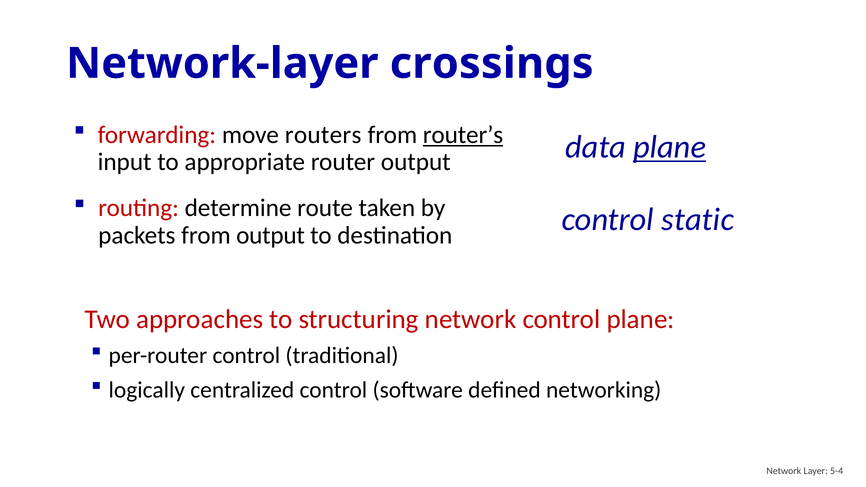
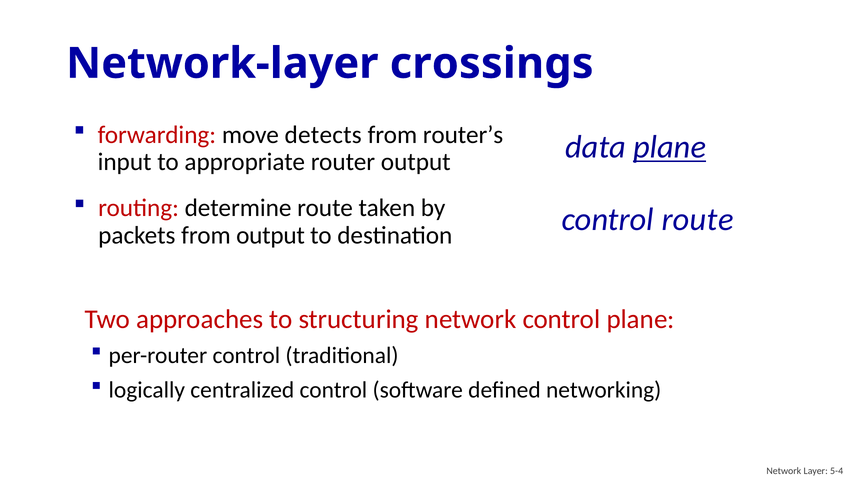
routers: routers -> detects (323, 135)
router’s underline: present -> none (463, 135)
control static: static -> route (698, 220)
